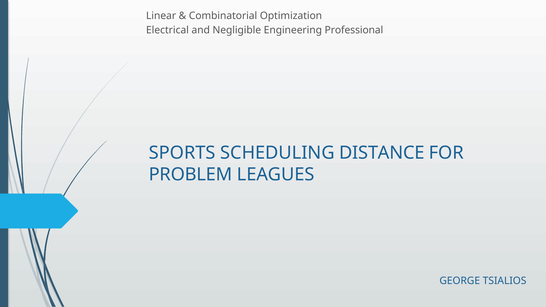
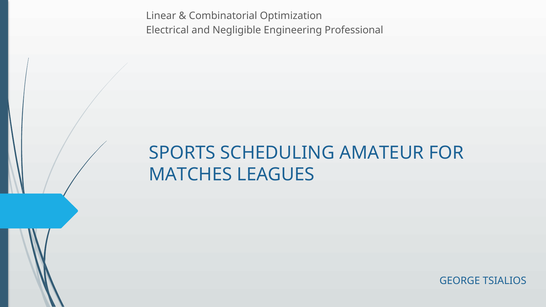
DISTANCE: DISTANCE -> AMATEUR (382, 153)
PROBLEM: PROBLEM -> MATCHES (191, 175)
